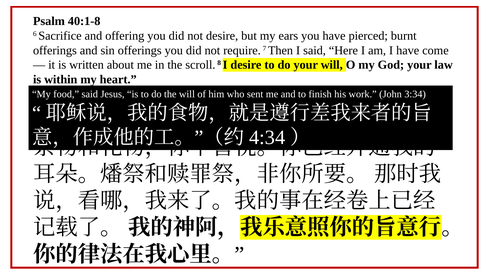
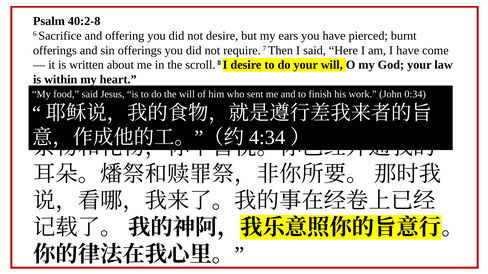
40:1-8: 40:1-8 -> 40:2-8 (84, 21)
3:34: 3:34 -> 0:34 (415, 94)
